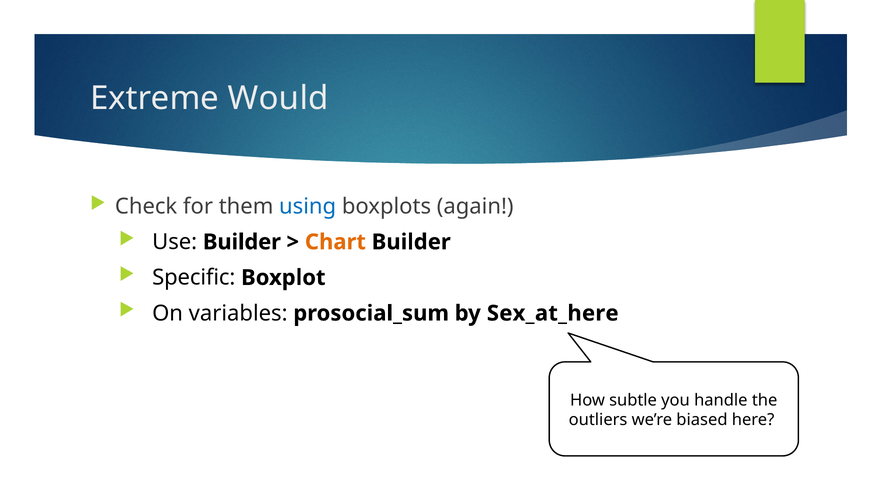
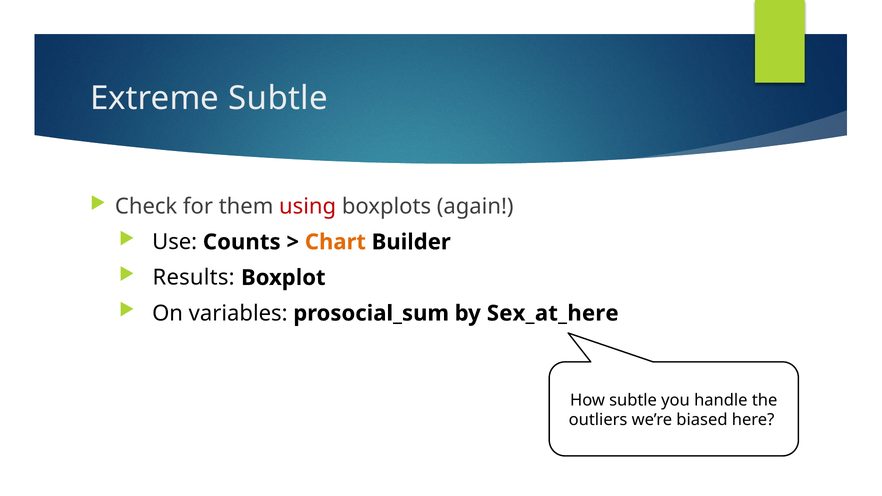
Extreme Would: Would -> Subtle (278, 98)
using colour: blue -> red (308, 206)
Use Builder: Builder -> Counts (242, 242)
Specific: Specific -> Results (194, 278)
